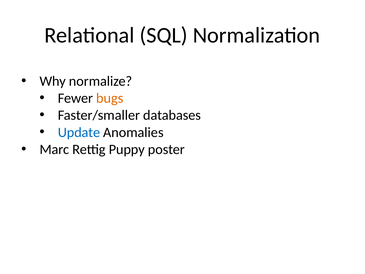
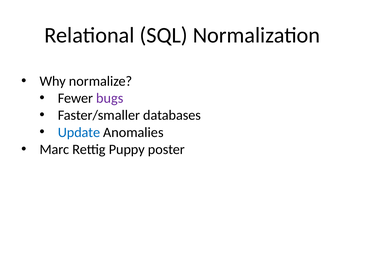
bugs colour: orange -> purple (110, 98)
